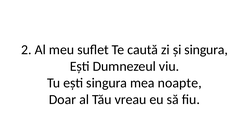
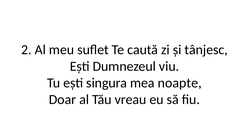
și singura: singura -> tânjesc (206, 50)
